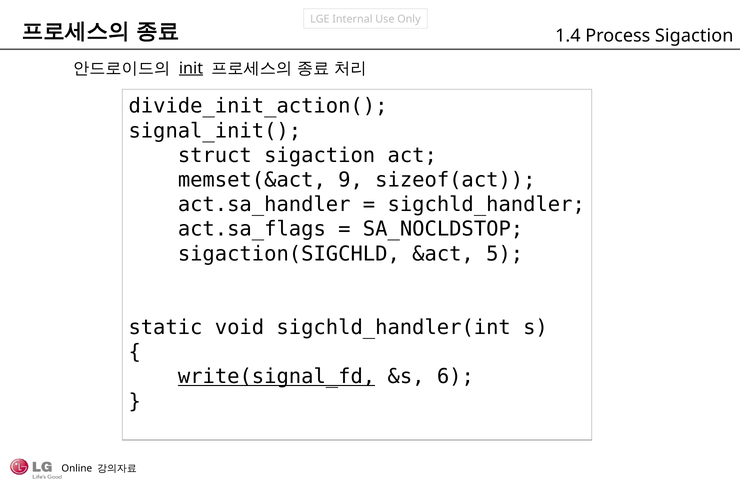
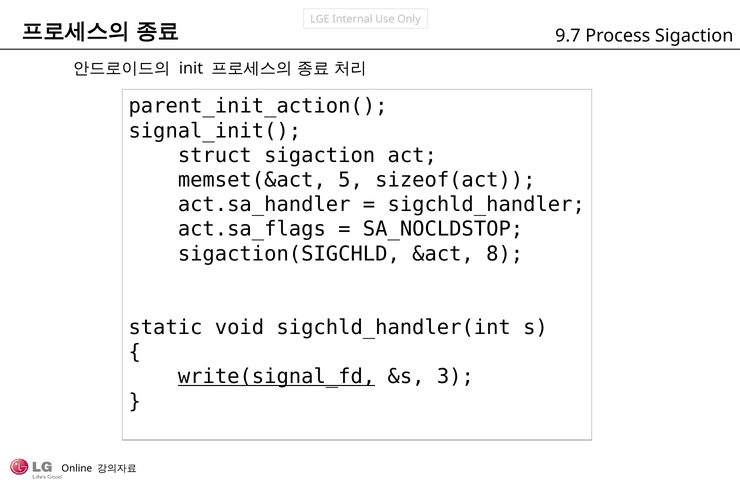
1.4: 1.4 -> 9.7 (568, 36)
init underline: present -> none (191, 68)
divide_init_action(: divide_init_action( -> parent_init_action( (258, 106)
9: 9 -> 5 (351, 180)
5: 5 -> 8 (505, 254)
6: 6 -> 3 (455, 377)
